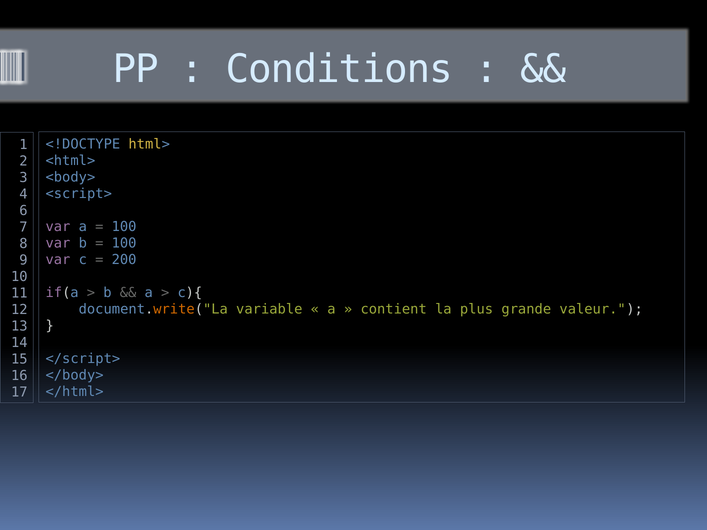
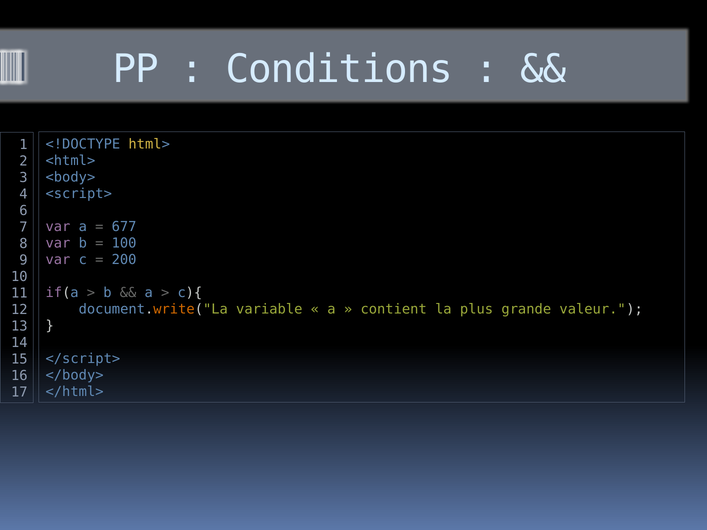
100: 100 -> 677 (124, 227)
